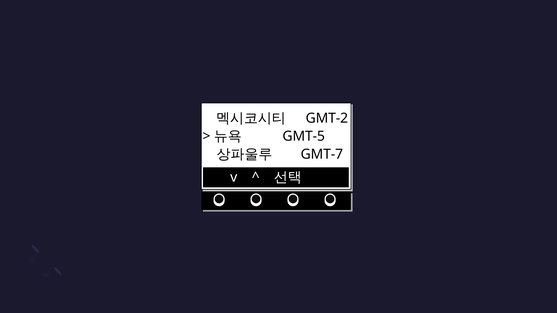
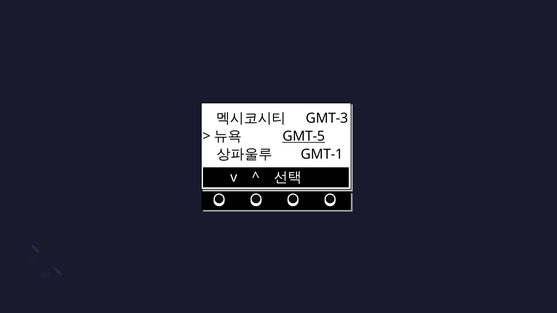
GMT-2: GMT-2 -> GMT-3 (327, 118)
GMT-5 underline: none -> present (304, 136)
GMT-7: GMT-7 -> GMT-1 (322, 155)
